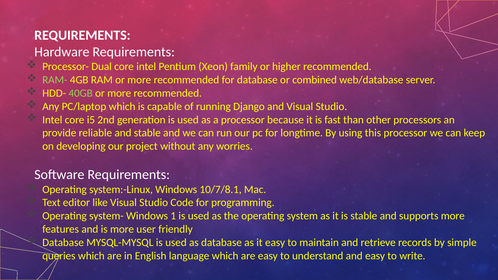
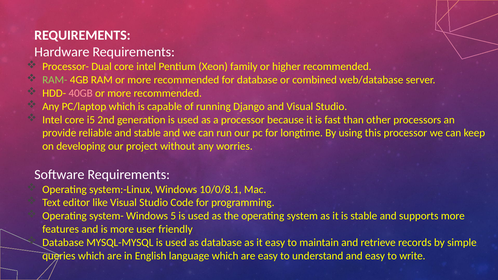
40GB colour: light green -> pink (81, 93)
10/7/8.1: 10/7/8.1 -> 10/0/8.1 (221, 189)
1: 1 -> 5 (173, 216)
